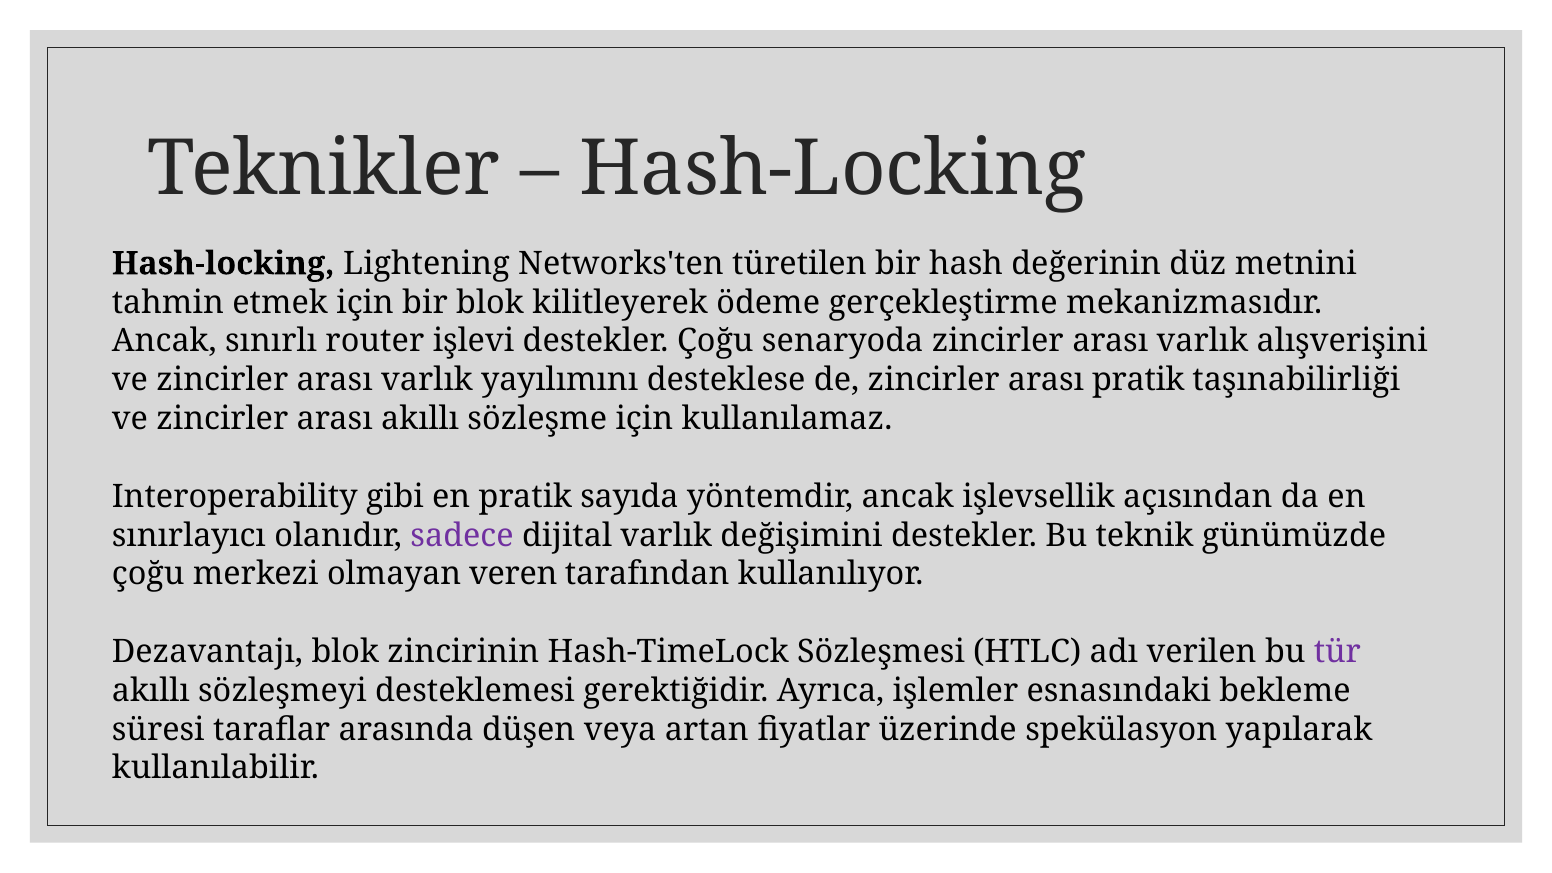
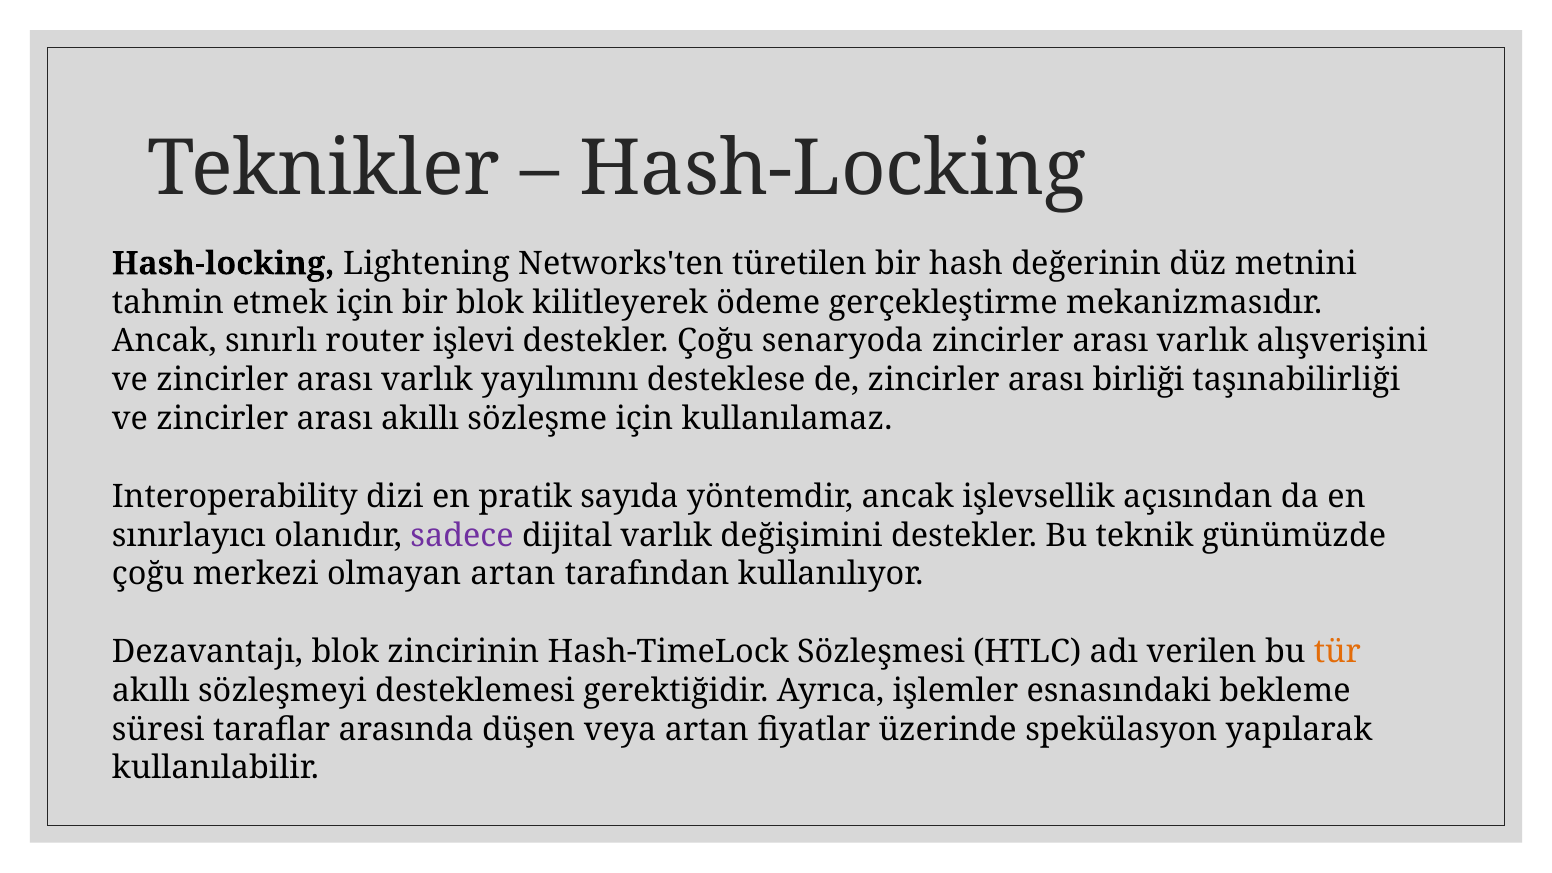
arası pratik: pratik -> birliği (1138, 380)
gibi: gibi -> dizi (395, 497)
olmayan veren: veren -> artan (513, 574)
tür colour: purple -> orange (1337, 652)
